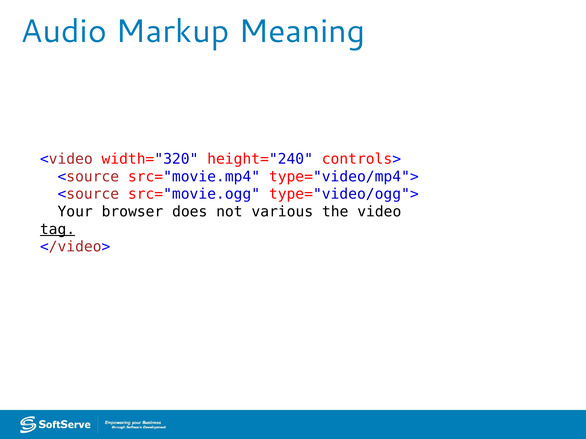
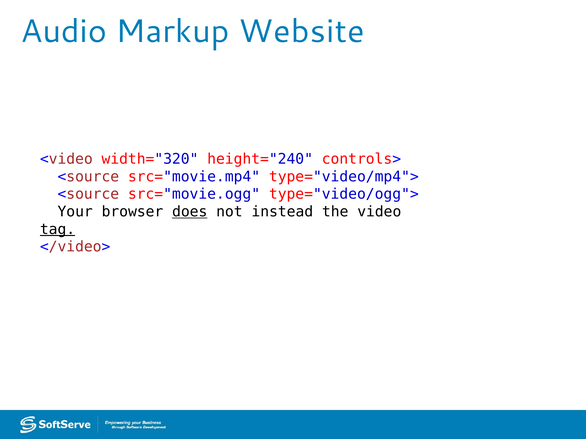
Meaning: Meaning -> Website (302, 32)
does underline: none -> present (190, 212)
various: various -> instead (282, 212)
